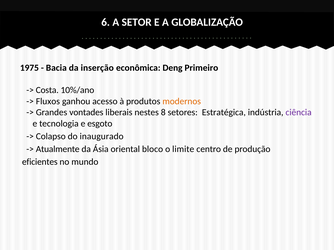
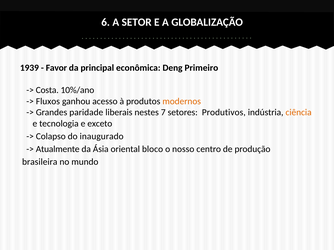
1975: 1975 -> 1939 (29, 68)
Bacia: Bacia -> Favor (56, 68)
inserção: inserção -> principal (97, 68)
vontades: vontades -> paridade (86, 113)
8: 8 -> 7 (163, 113)
Estratégica: Estratégica -> Produtivos (224, 113)
ciência colour: purple -> orange (299, 113)
esgoto: esgoto -> exceto (100, 124)
limite: limite -> nosso (183, 149)
eficientes: eficientes -> brasileira (40, 162)
